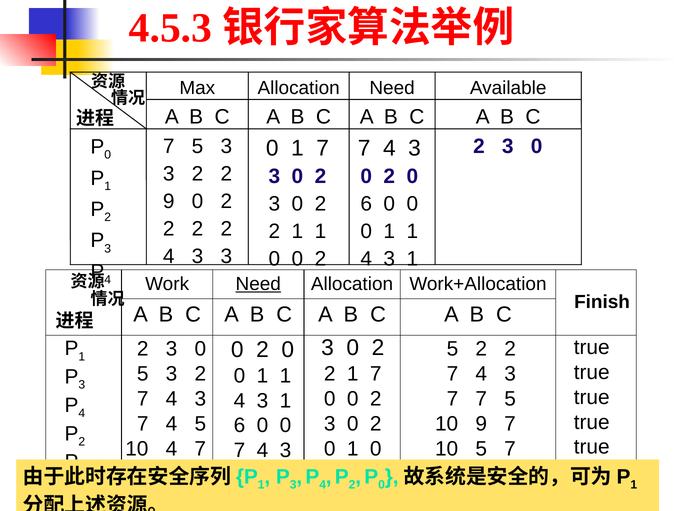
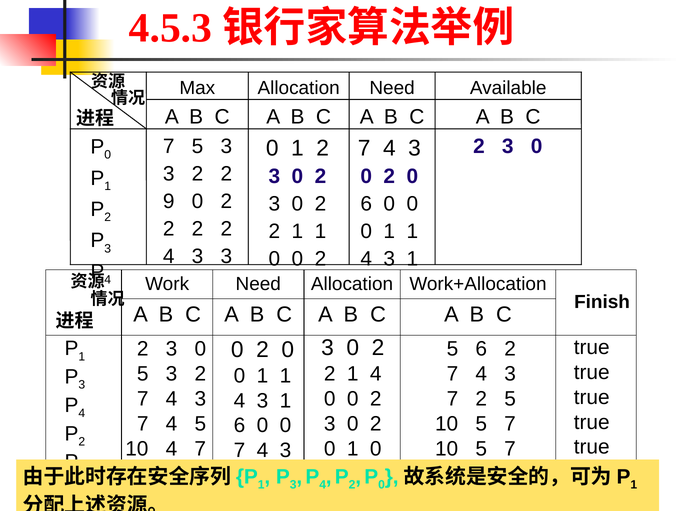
0 1 7: 7 -> 2 (323, 148)
Need underline: present -> none (258, 284)
5 2: 2 -> 6 (481, 349)
2 1 7: 7 -> 4 (376, 374)
7 7: 7 -> 2 (481, 399)
9: 9 -> 5 (481, 424)
